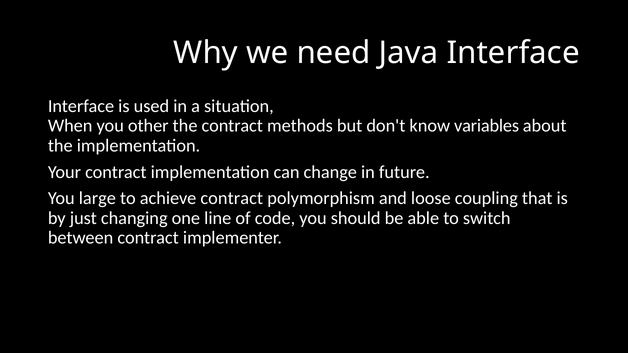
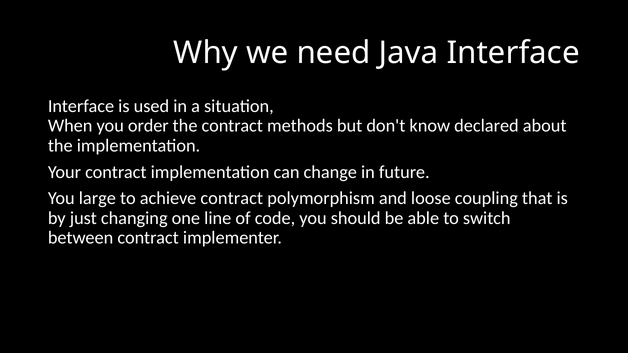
other: other -> order (148, 126)
variables: variables -> declared (486, 126)
